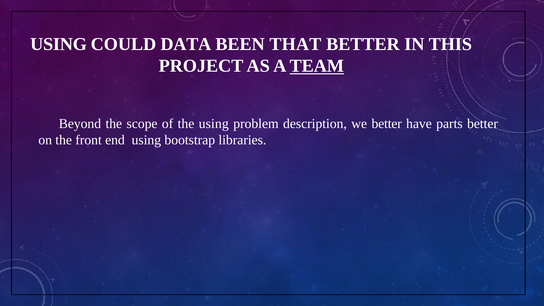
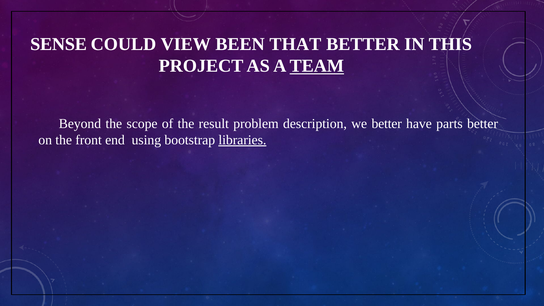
USING: USING -> SENSE (59, 44)
DATA: DATA -> VIEW (186, 44)
the using: using -> result (214, 124)
libraries underline: none -> present (242, 140)
